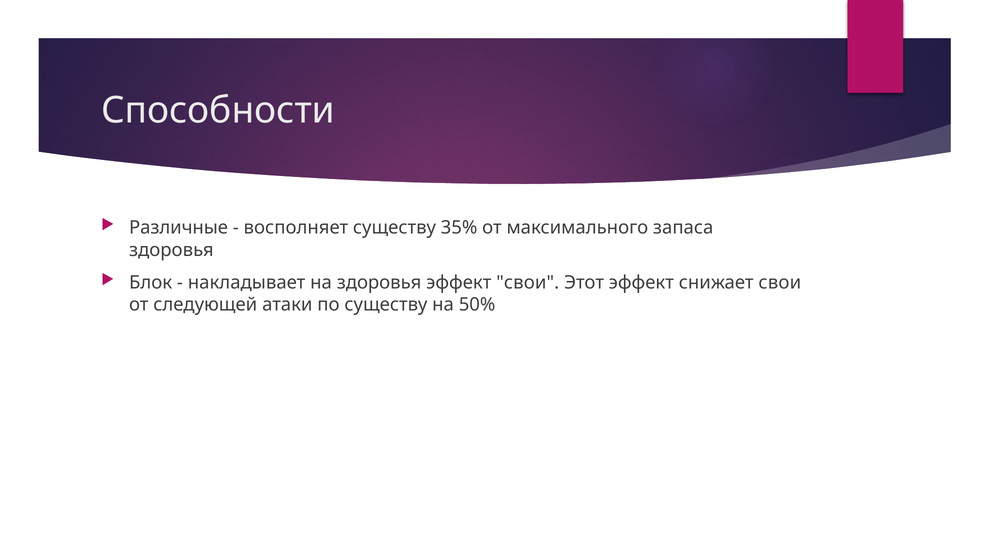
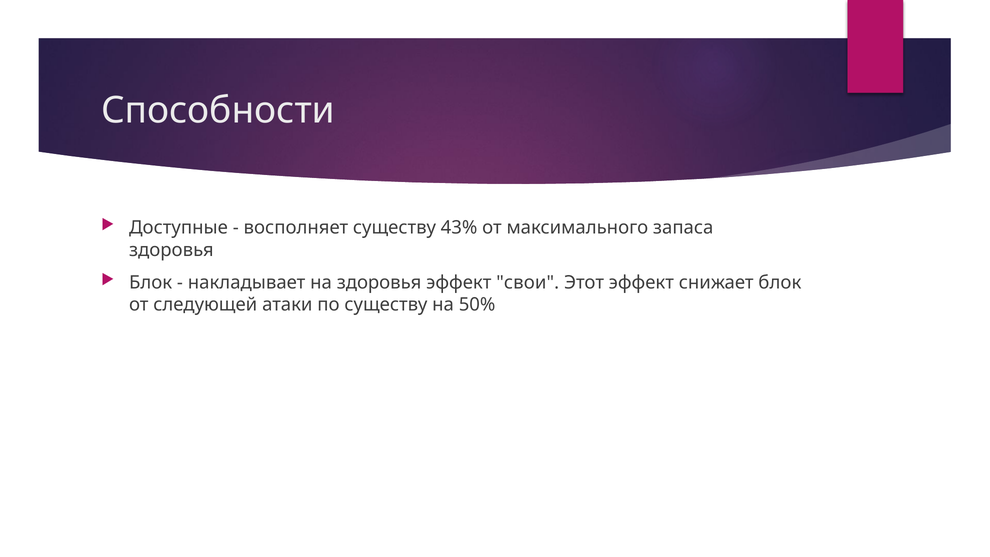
Различные: Различные -> Доступные (178, 228)
35%: 35% -> 43% (459, 228)
снижает свои: свои -> блок (780, 282)
